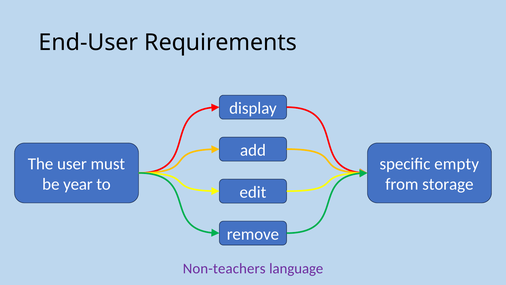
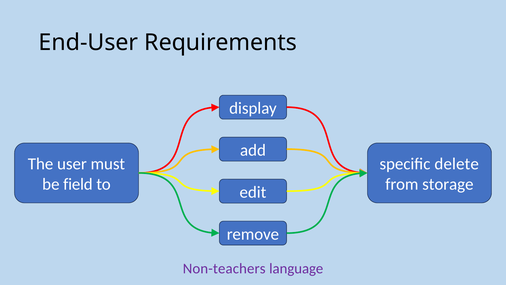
empty: empty -> delete (457, 164)
year: year -> field (78, 184)
